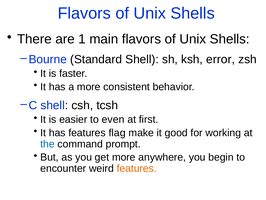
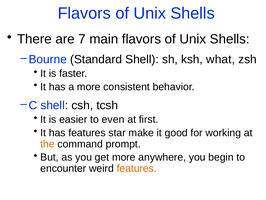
1: 1 -> 7 (82, 39)
error: error -> what (221, 59)
flag: flag -> star (117, 133)
the colour: blue -> orange (48, 144)
